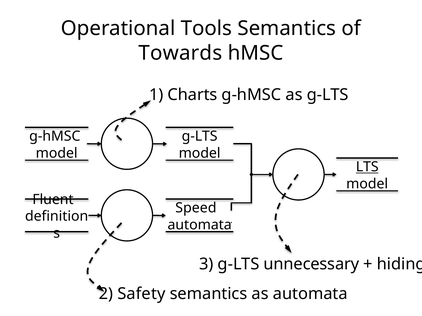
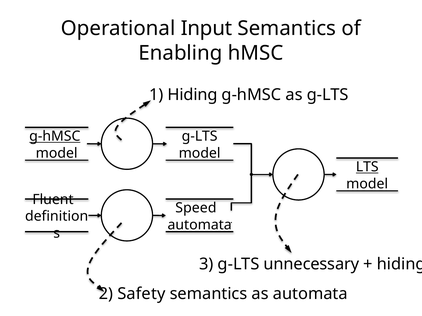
Tools: Tools -> Input (207, 29)
Towards: Towards -> Enabling (181, 53)
Charts: Charts -> Hiding (193, 95)
g-hMSC underline: none -> present (55, 137)
